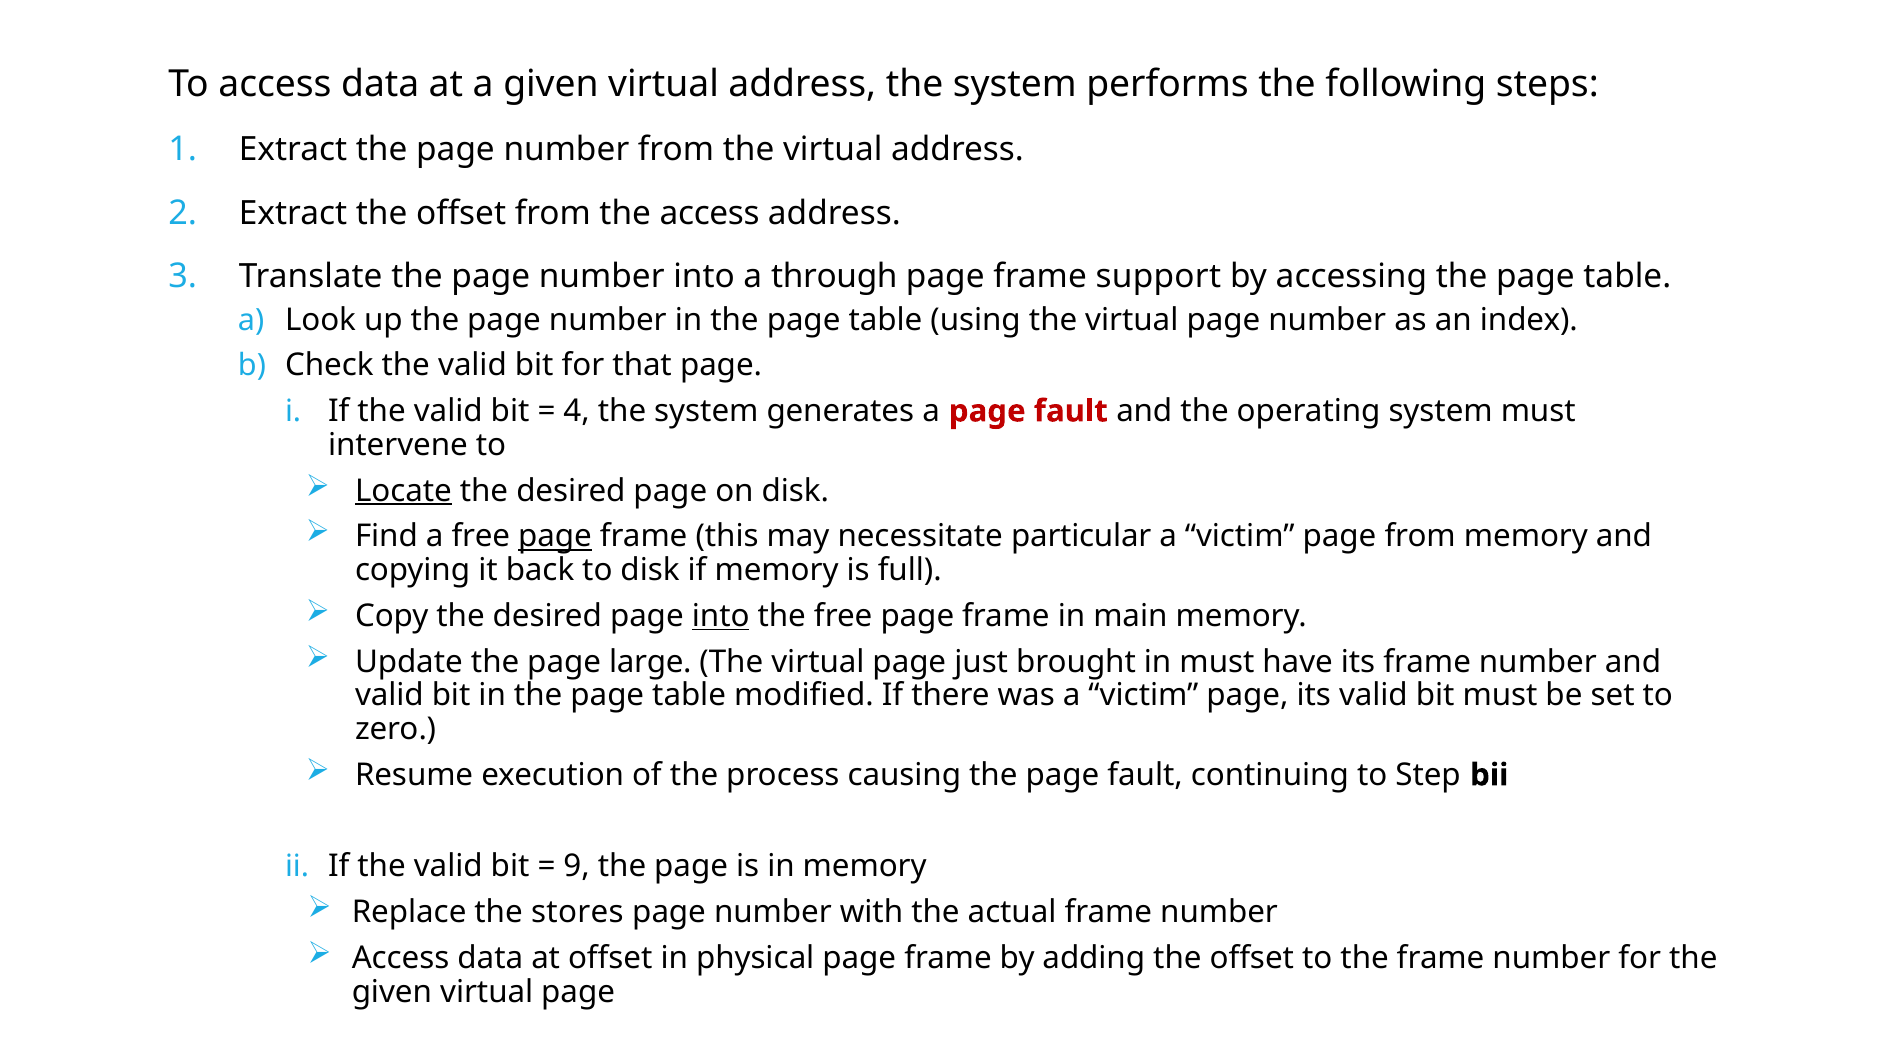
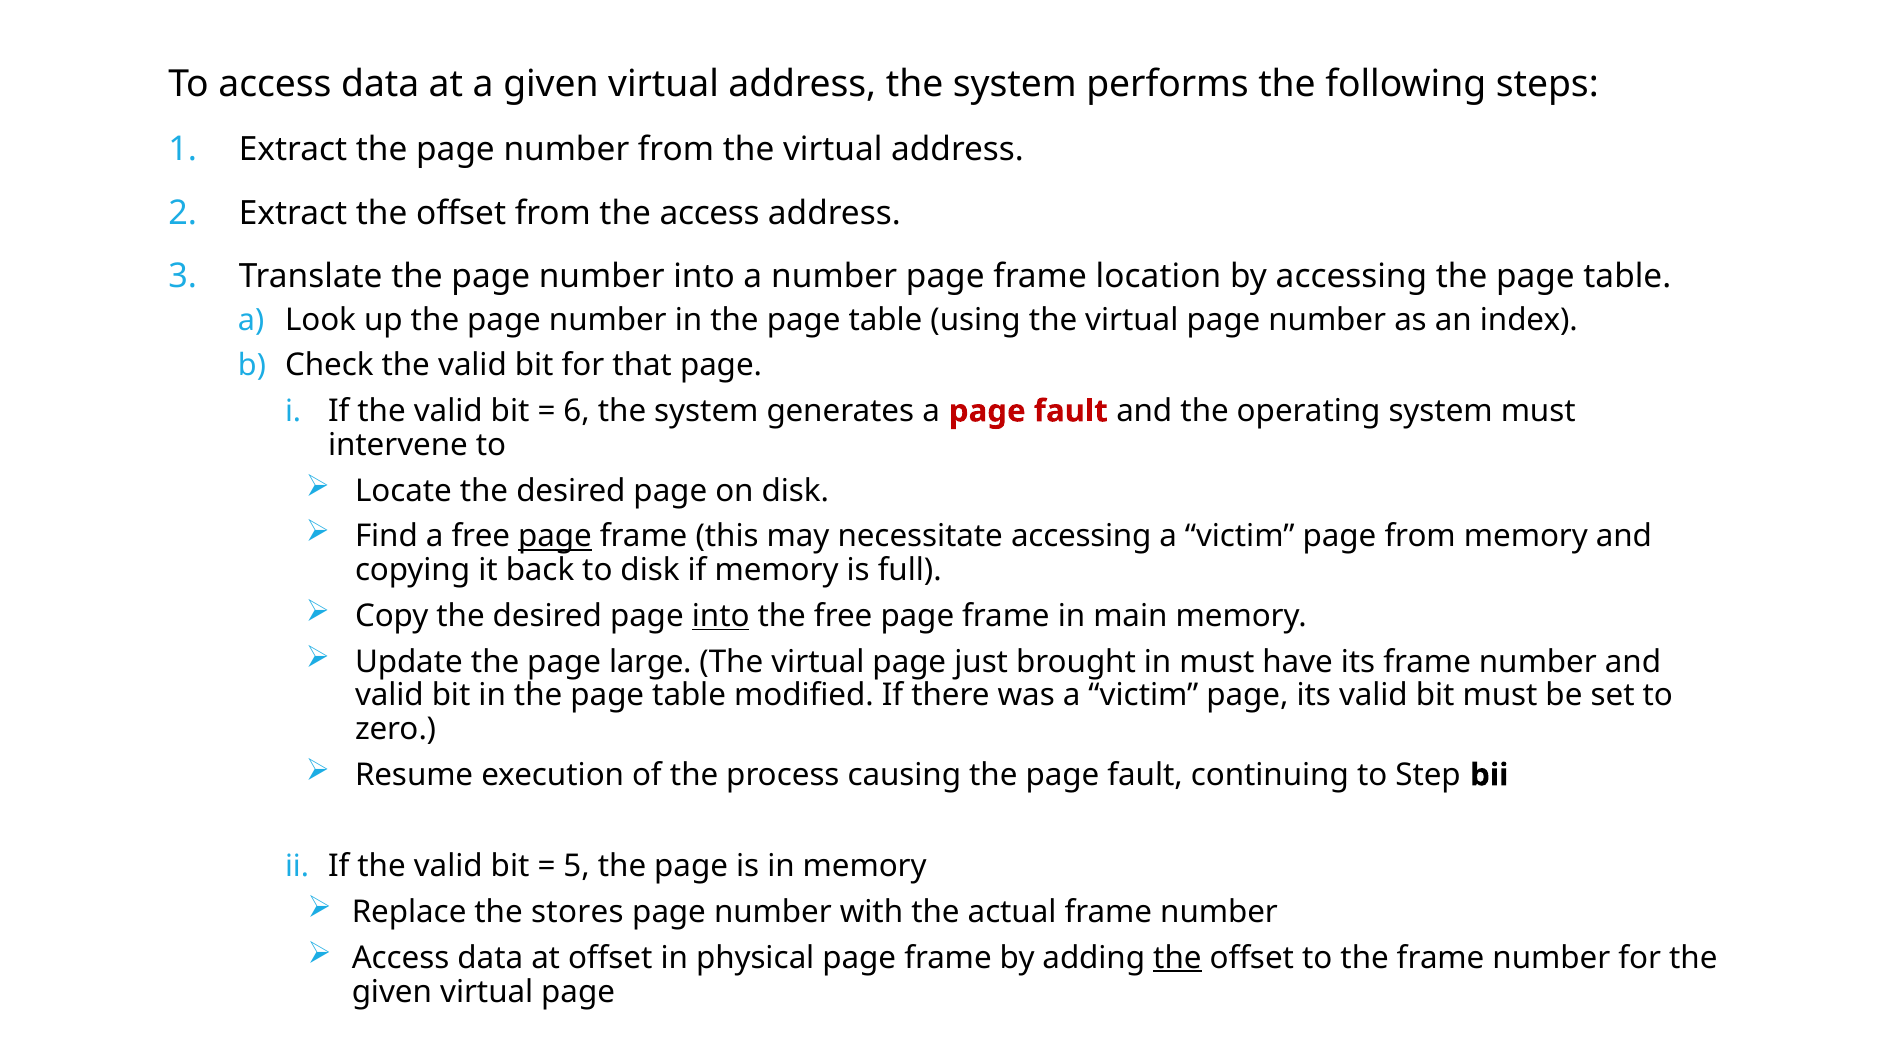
a through: through -> number (834, 277)
support: support -> location (1158, 277)
4: 4 -> 6 (577, 411)
Locate underline: present -> none (403, 491)
necessitate particular: particular -> accessing (1081, 536)
9: 9 -> 5 (577, 866)
the underline: none -> present (1177, 958)
